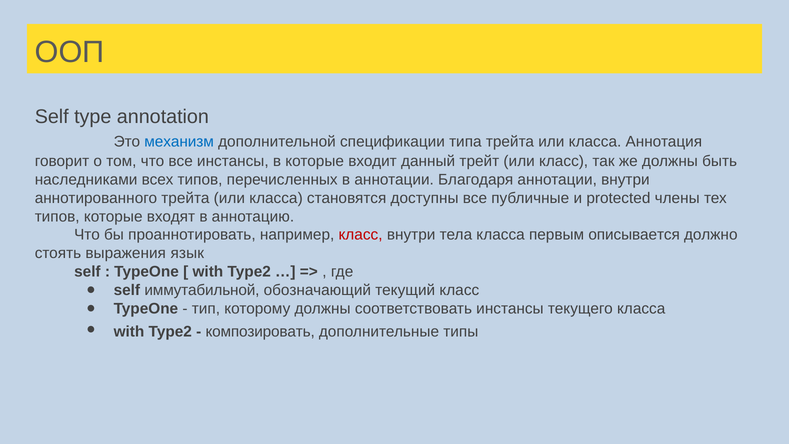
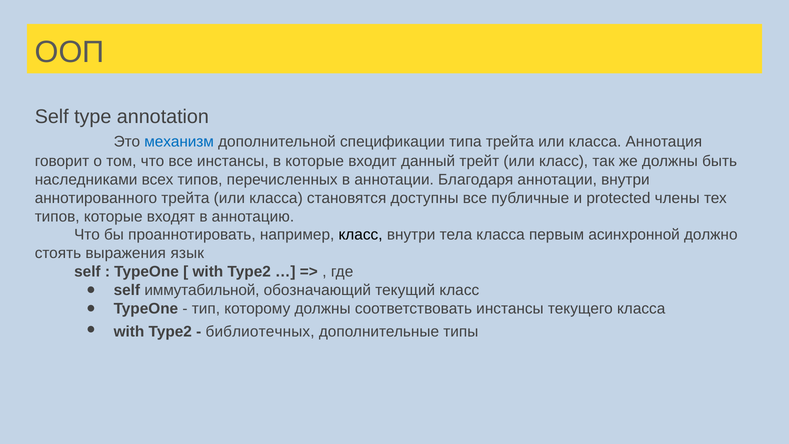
класс colour: red -> black (361, 235)
описывается: описывается -> асинхронной (634, 235)
композировать: композировать -> библиотечных (260, 331)
